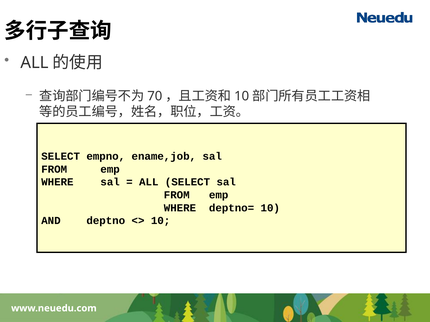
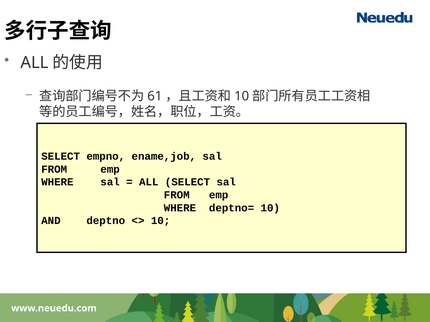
70: 70 -> 61 (155, 96)
